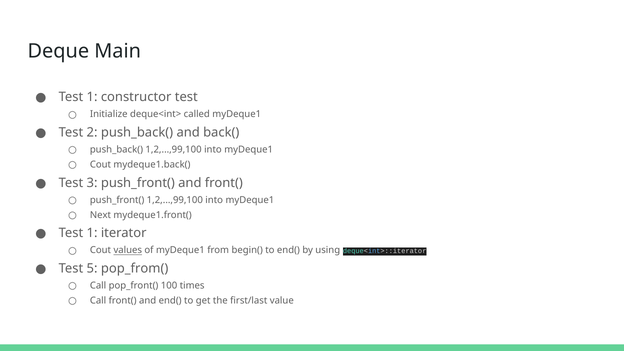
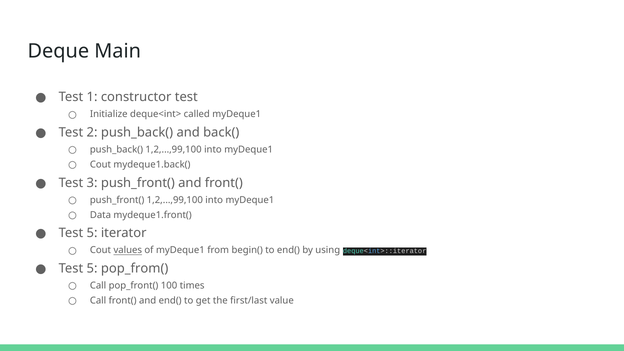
Next: Next -> Data (100, 215)
1: 1 -> 5 (92, 233)
